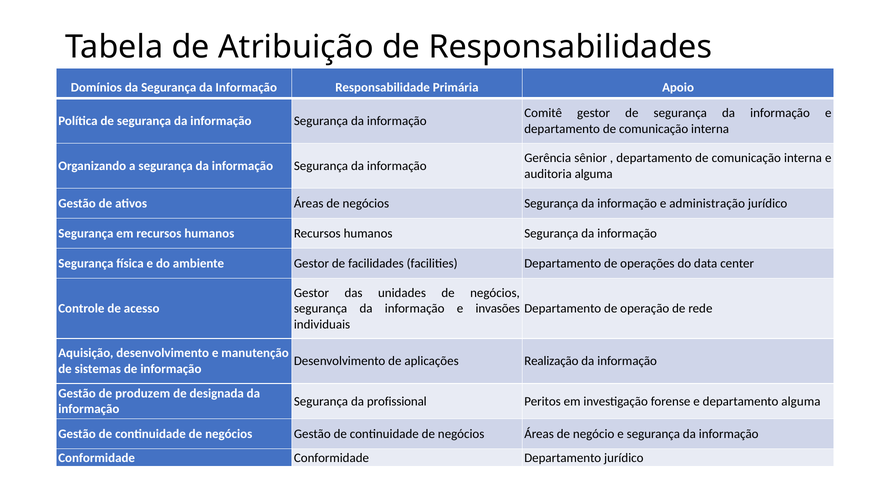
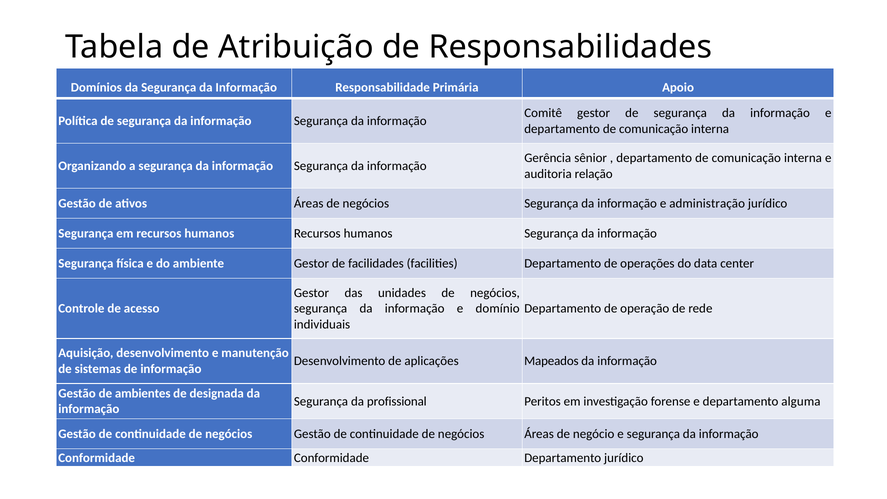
auditoria alguma: alguma -> relação (594, 174)
invasões: invasões -> domínio (498, 308)
Realização: Realização -> Mapeados (551, 361)
produzem: produzem -> ambientes (143, 393)
